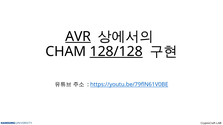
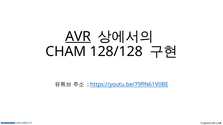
128/128 underline: present -> none (116, 52)
